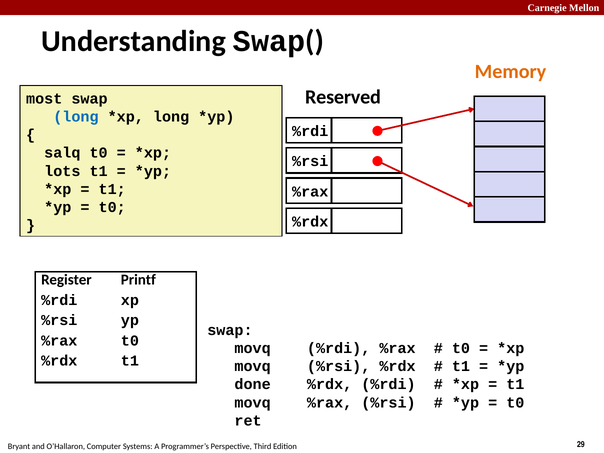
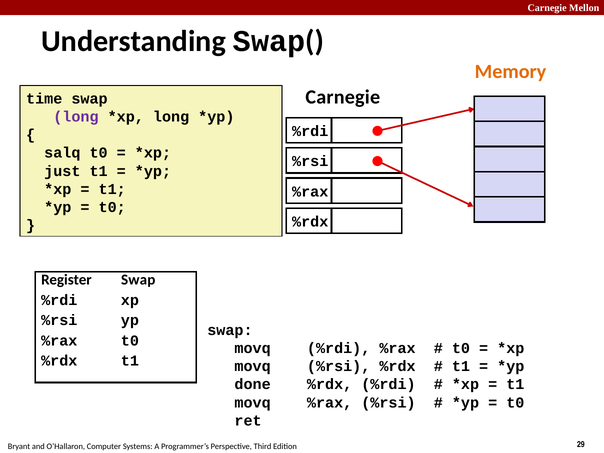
Reserved: Reserved -> Carnegie (343, 97)
most: most -> time (44, 99)
long colour: blue -> purple (76, 117)
lots: lots -> just (62, 171)
Register Printf: Printf -> Swap (138, 280)
